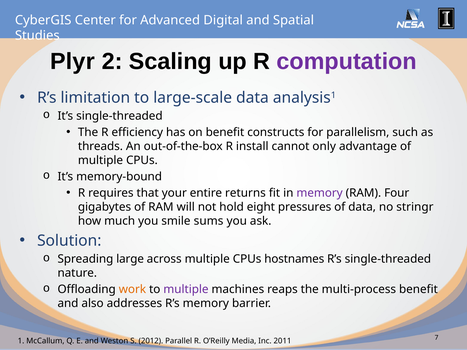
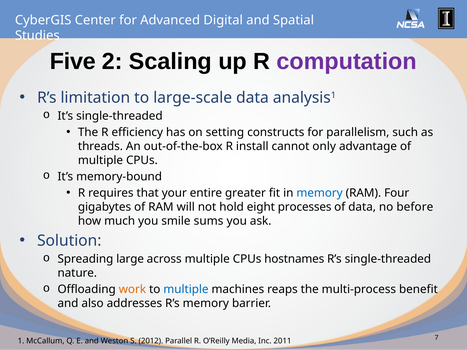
Plyr: Plyr -> Five (73, 61)
on benefit: benefit -> setting (225, 132)
returns: returns -> greater (245, 193)
memory colour: purple -> blue (320, 193)
pressures: pressures -> processes (305, 207)
stringr: stringr -> before (415, 207)
multiple colour: purple -> blue (186, 290)
